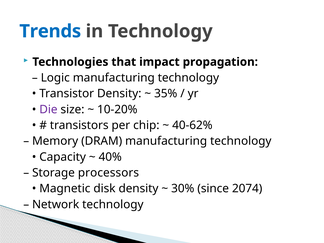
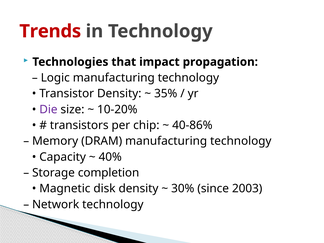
Trends colour: blue -> red (50, 31)
40-62%: 40-62% -> 40-86% (192, 125)
processors: processors -> completion (109, 173)
2074: 2074 -> 2003 (247, 189)
